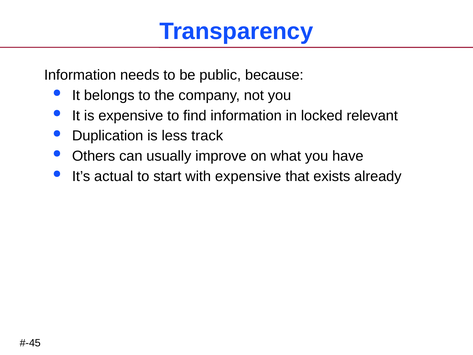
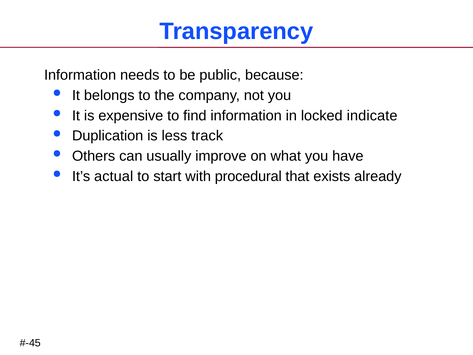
relevant: relevant -> indicate (372, 115)
with expensive: expensive -> procedural (248, 176)
